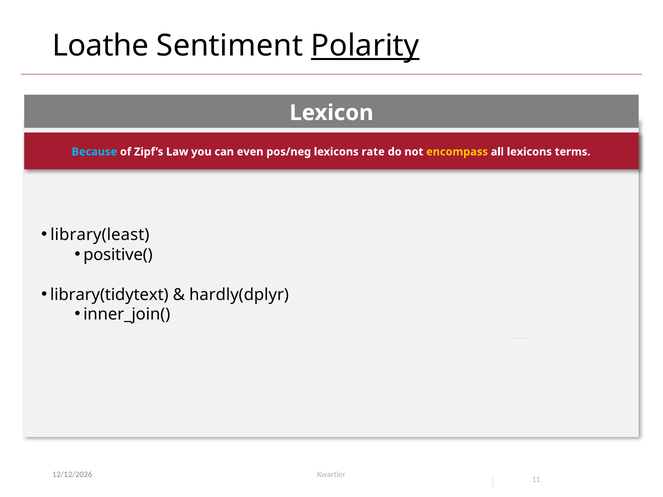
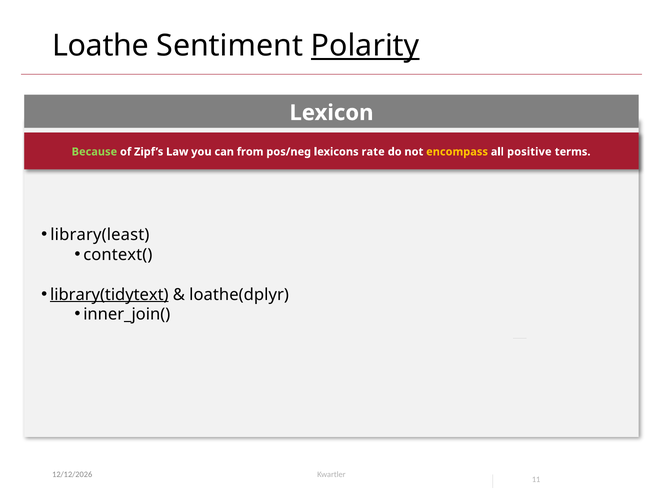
Because colour: light blue -> light green (94, 152)
even: even -> from (250, 152)
all lexicons: lexicons -> positive (529, 152)
positive(: positive( -> context( (118, 255)
library(tidytext underline: none -> present (109, 295)
hardly(dplyr: hardly(dplyr -> loathe(dplyr (239, 295)
